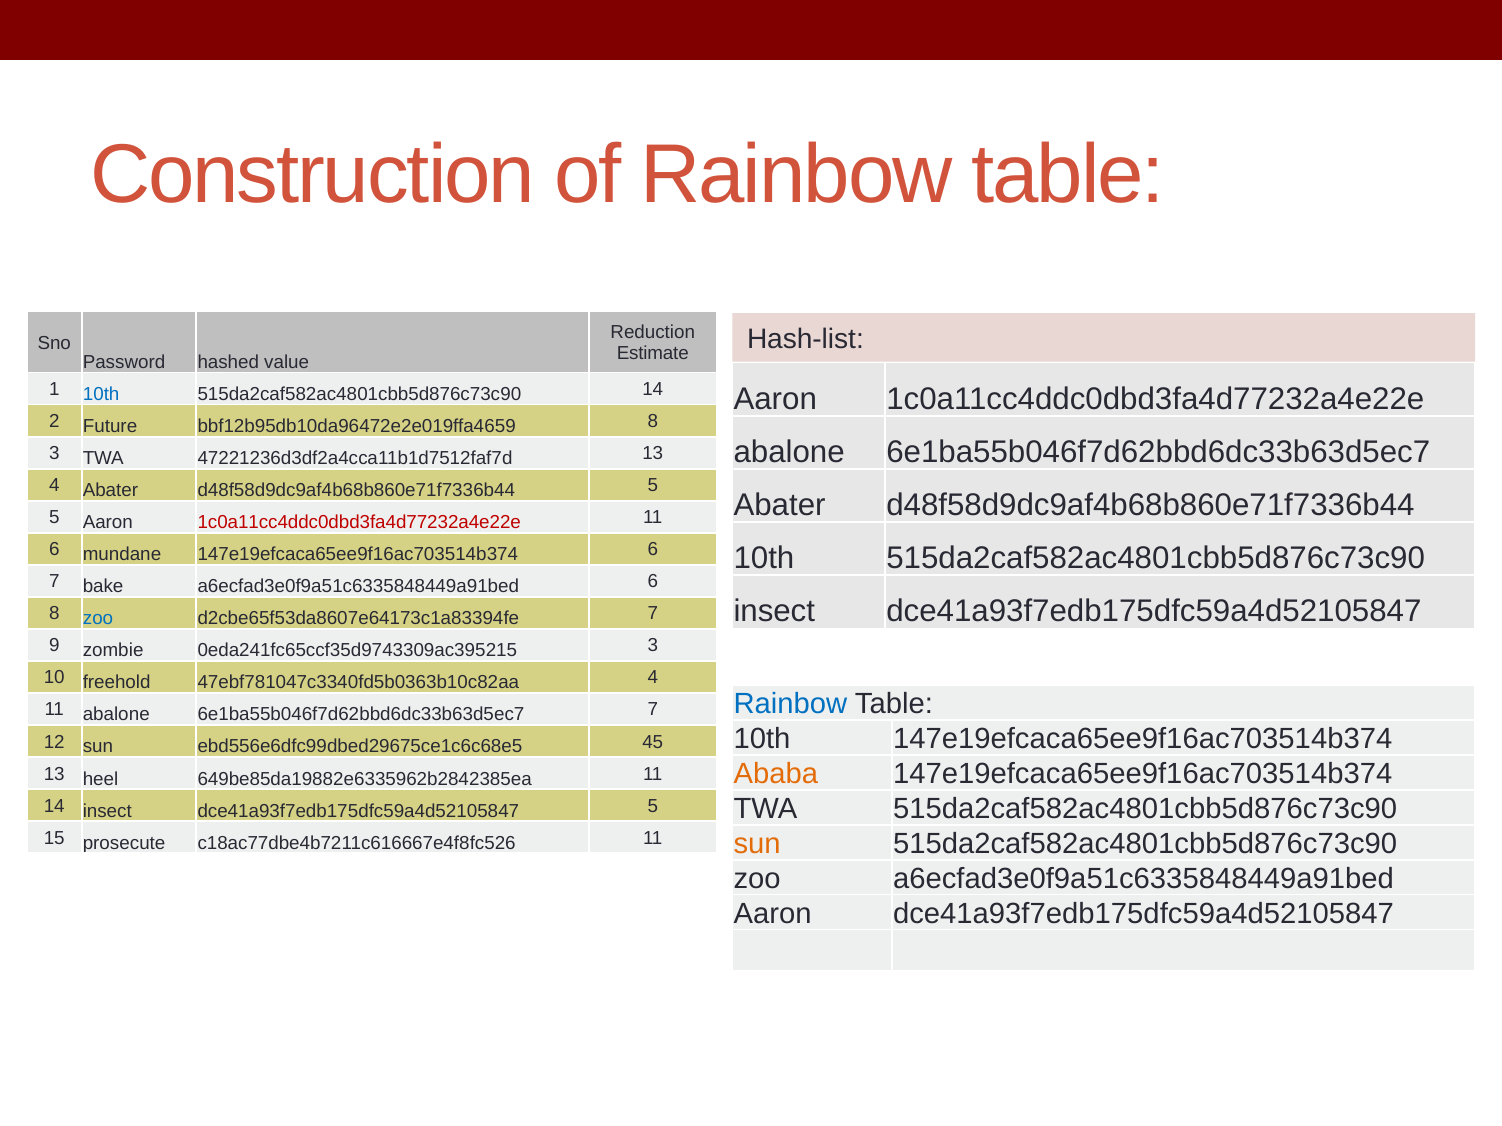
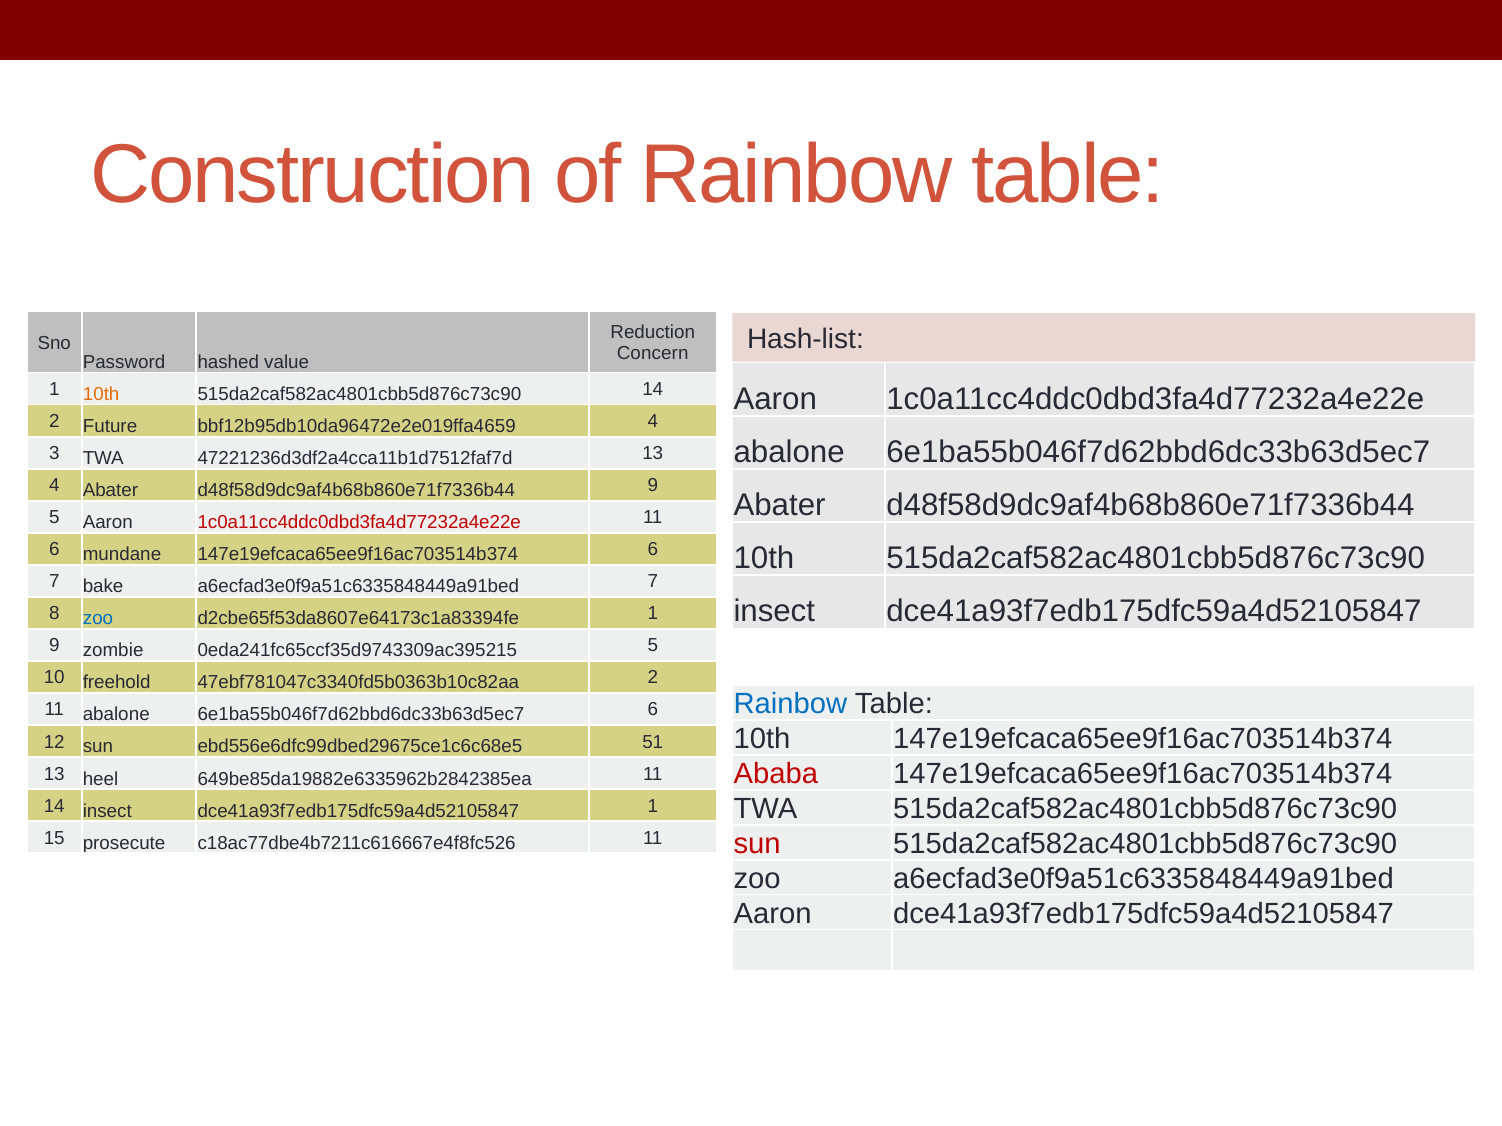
Estimate: Estimate -> Concern (653, 354)
10th colour: blue -> orange (101, 395)
bbf12b95db10da96472e2e019ffa4659 8: 8 -> 4 (653, 422)
d48f58d9dc9af4b68b860e71f7336b44 5: 5 -> 9 (653, 486)
a6ecfad3e0f9a51c6335848449a91bed 6: 6 -> 7 (653, 582)
d2cbe65f53da8607e64173c1a83394fe 7: 7 -> 1 (653, 614)
0eda241fc65ccf35d9743309ac395215 3: 3 -> 5 (653, 646)
47ebf781047c3340fd5b0363b10c82aa 4: 4 -> 2 (653, 678)
6e1ba55b046f7d62bbd6dc33b63d5ec7 7: 7 -> 6 (653, 710)
45: 45 -> 51 (653, 742)
Ababa colour: orange -> red (776, 774)
dce41a93f7edb175dfc59a4d52105847 5: 5 -> 1 (653, 806)
sun colour: orange -> red (757, 844)
